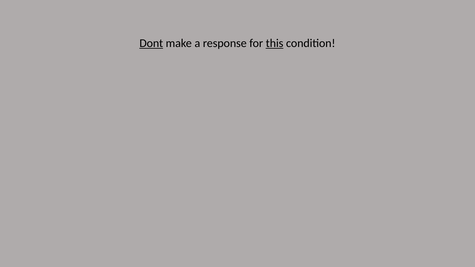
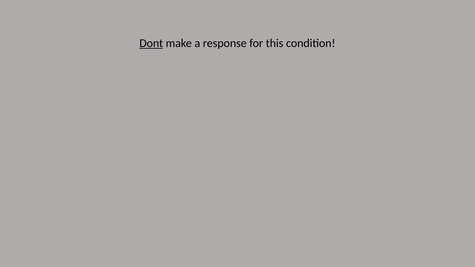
this underline: present -> none (275, 43)
